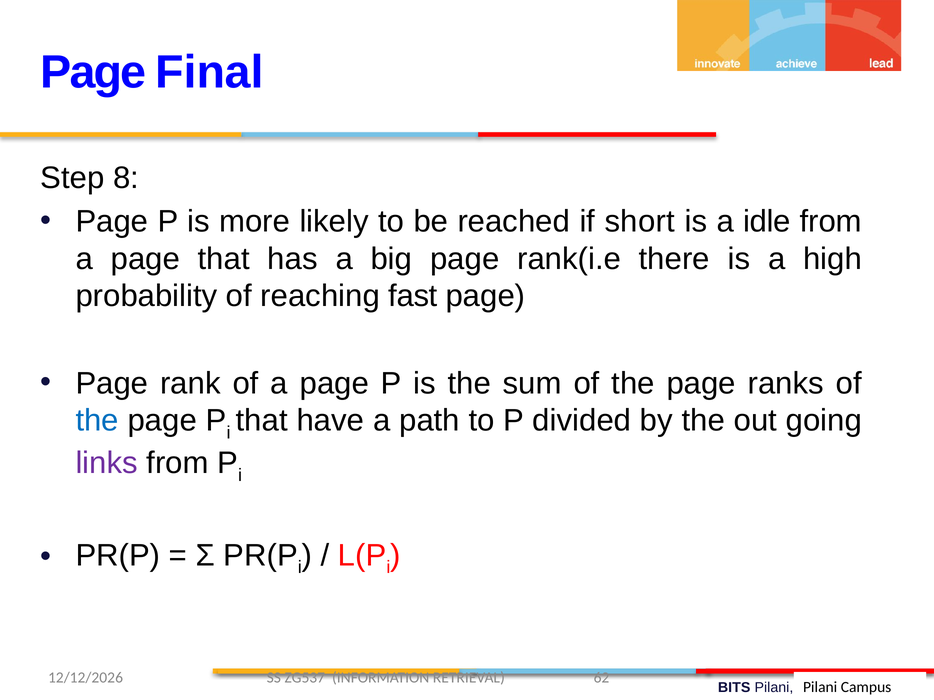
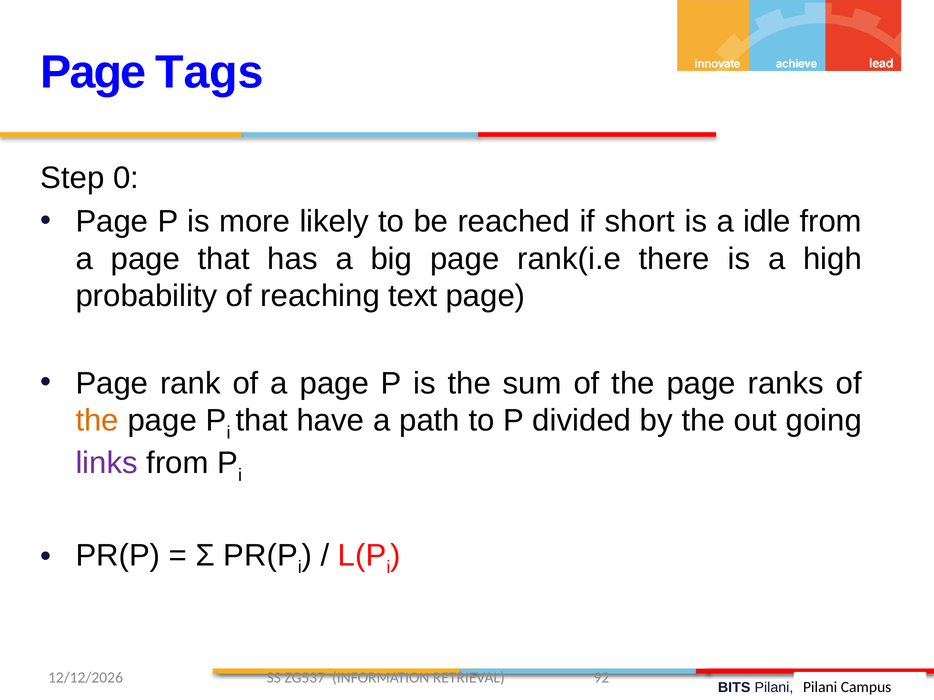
Final: Final -> Tags (210, 73)
8: 8 -> 0 (126, 178)
fast: fast -> text (413, 296)
the colour: blue -> orange (97, 421)
62: 62 -> 92 (601, 678)
